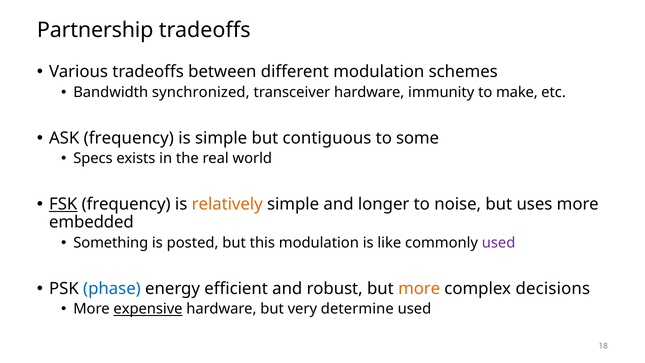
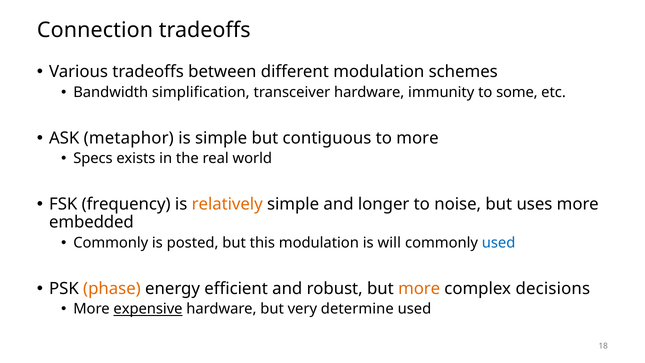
Partnership: Partnership -> Connection (95, 30)
synchronized: synchronized -> simplification (201, 92)
make: make -> some (517, 92)
ASK frequency: frequency -> metaphor (129, 138)
to some: some -> more (417, 138)
FSK underline: present -> none (63, 204)
Something: Something -> Commonly (111, 243)
like: like -> will (389, 243)
used colour: purple -> blue (499, 243)
phase colour: blue -> orange (112, 288)
